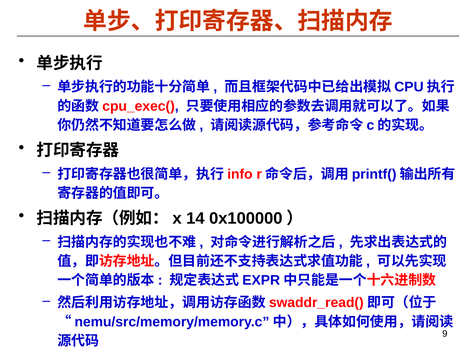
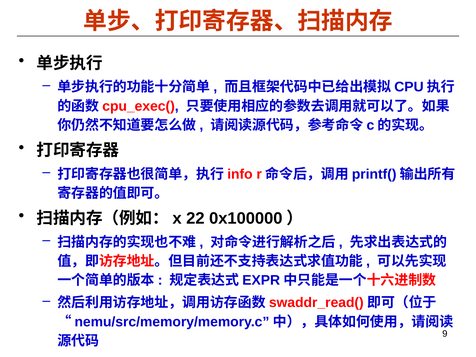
14: 14 -> 22 (195, 218)
